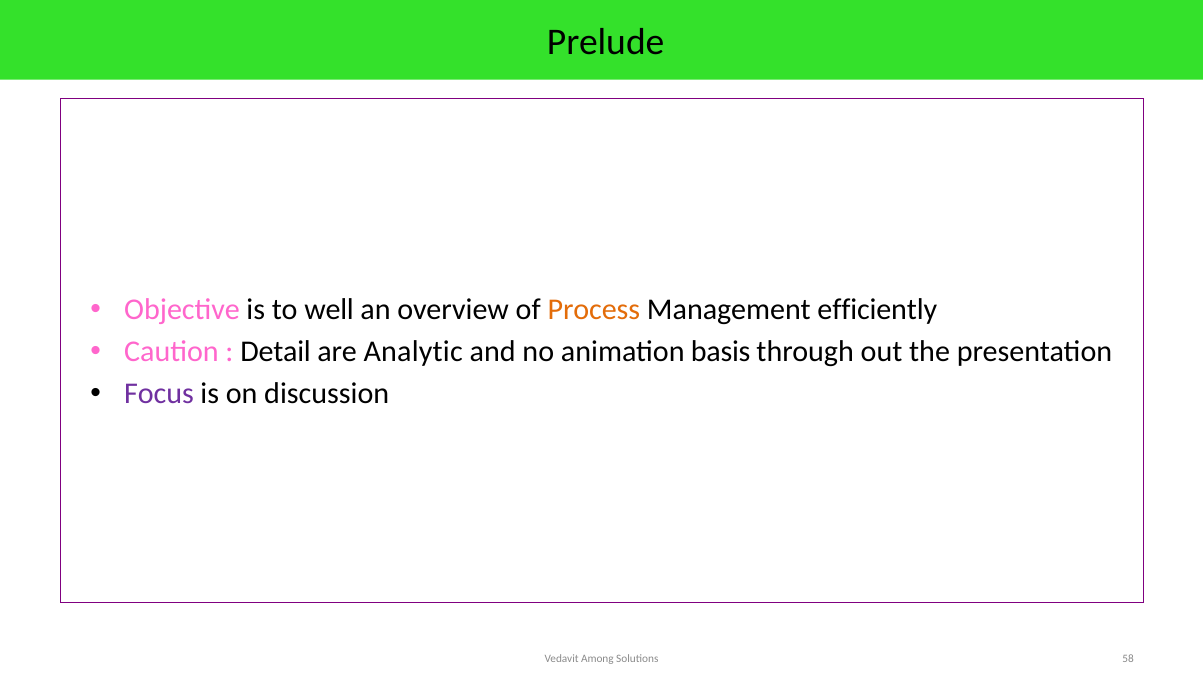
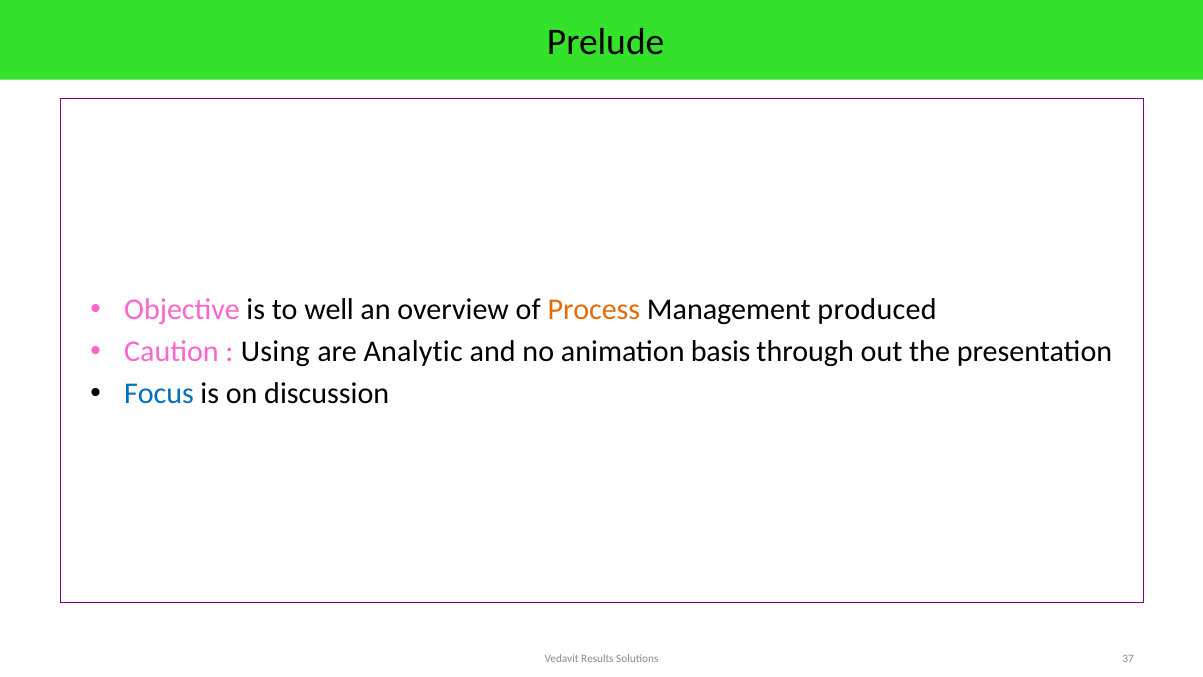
efficiently: efficiently -> produced (877, 310)
Detail: Detail -> Using (275, 352)
Focus colour: purple -> blue (159, 394)
Among: Among -> Results (597, 658)
58: 58 -> 37 (1128, 658)
